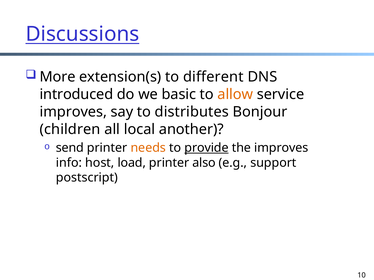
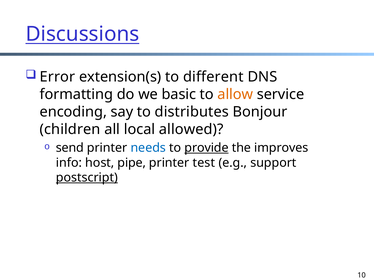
More: More -> Error (57, 77)
introduced: introduced -> formatting (76, 95)
improves: improves -> encoding (73, 112)
another: another -> allowed (191, 129)
needs colour: orange -> blue (148, 148)
load: load -> pipe (132, 163)
also: also -> test (204, 163)
postscript underline: none -> present (87, 178)
